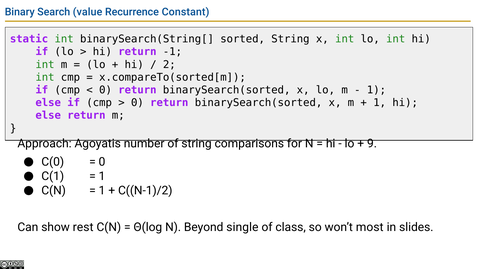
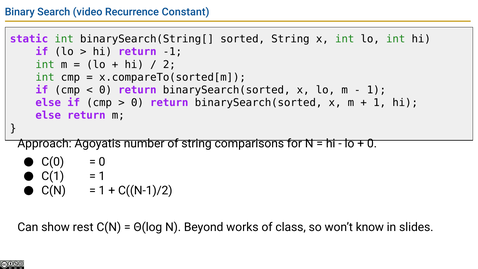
value: value -> video (88, 12)
9: 9 -> 0 (372, 144)
single: single -> works (242, 227)
most: most -> know (370, 227)
